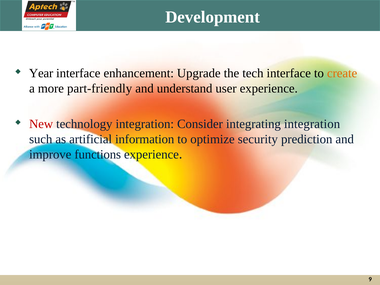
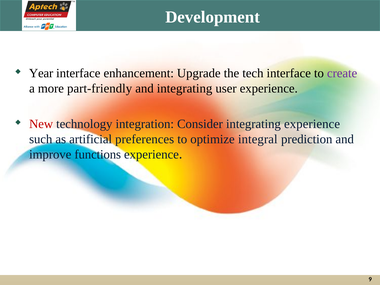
create colour: orange -> purple (342, 73)
and understand: understand -> integrating (185, 88)
integrating integration: integration -> experience (312, 124)
information: information -> preferences (145, 139)
security: security -> integral (258, 139)
